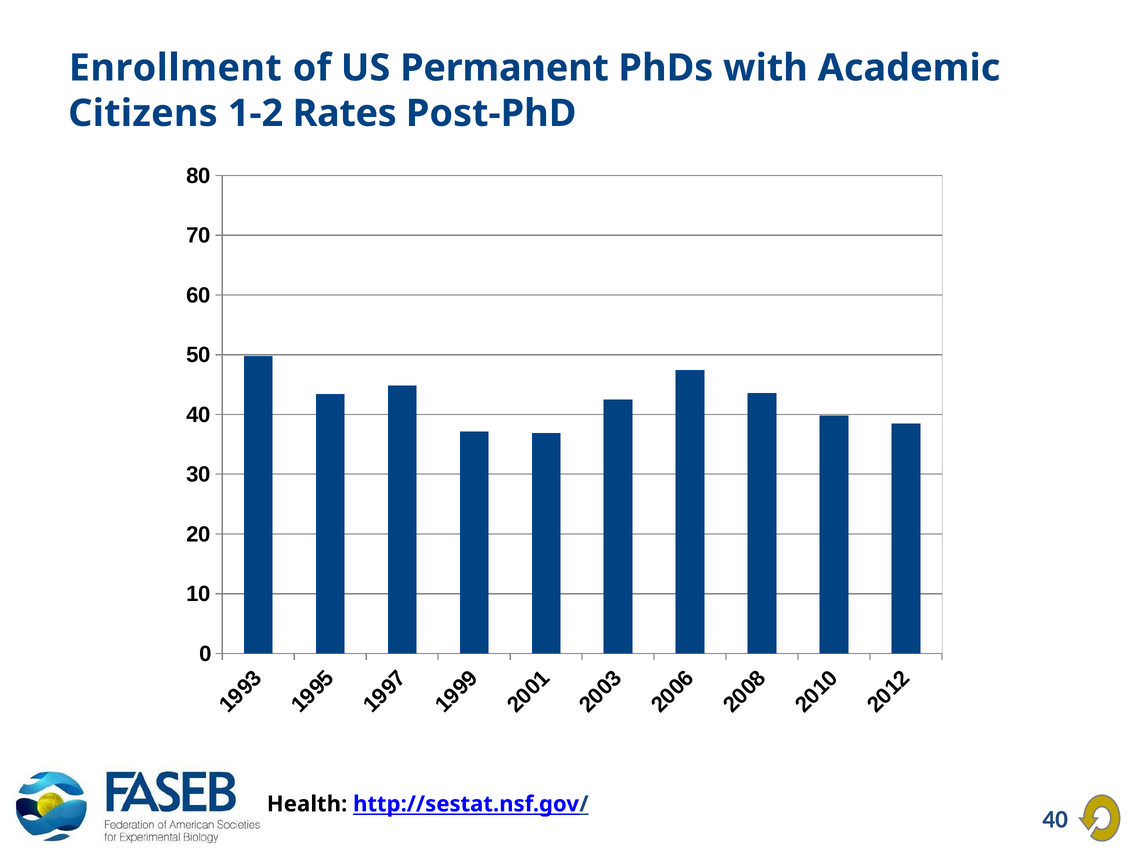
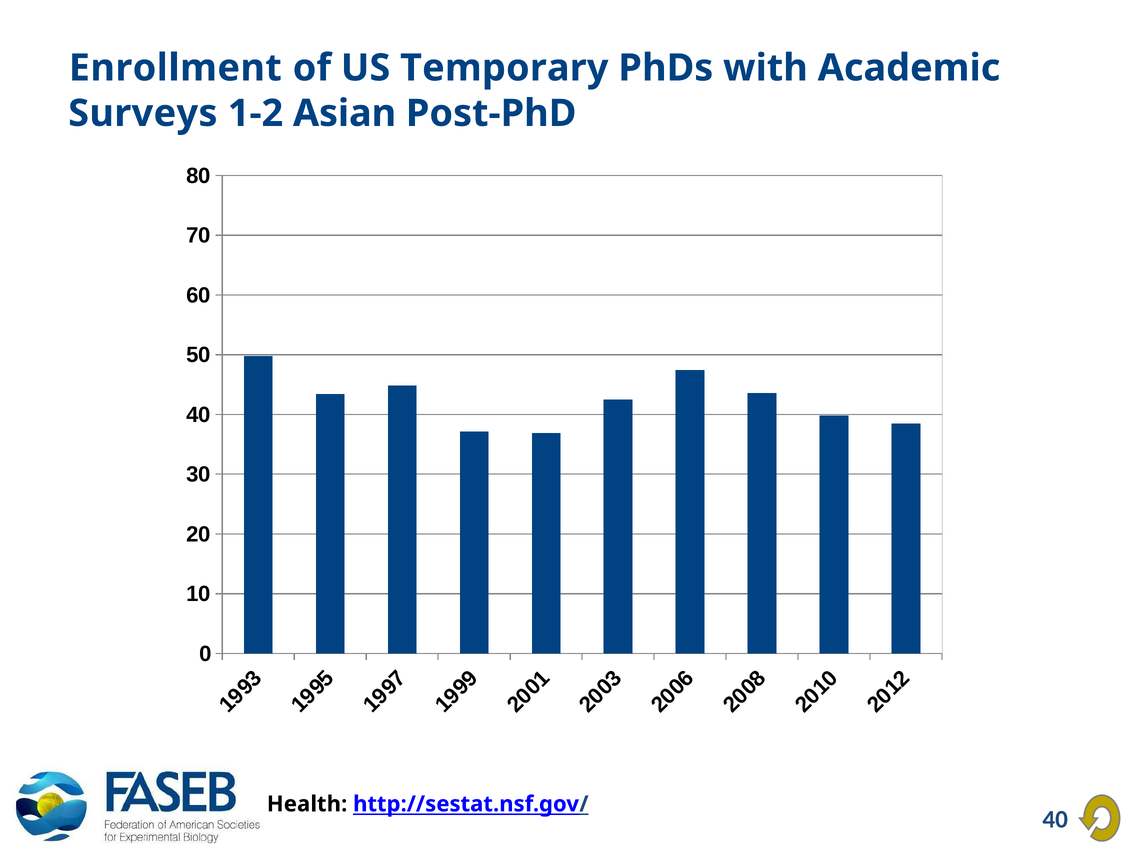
Permanent: Permanent -> Temporary (504, 68)
Citizens: Citizens -> Surveys (143, 113)
Rates: Rates -> Asian (345, 113)
